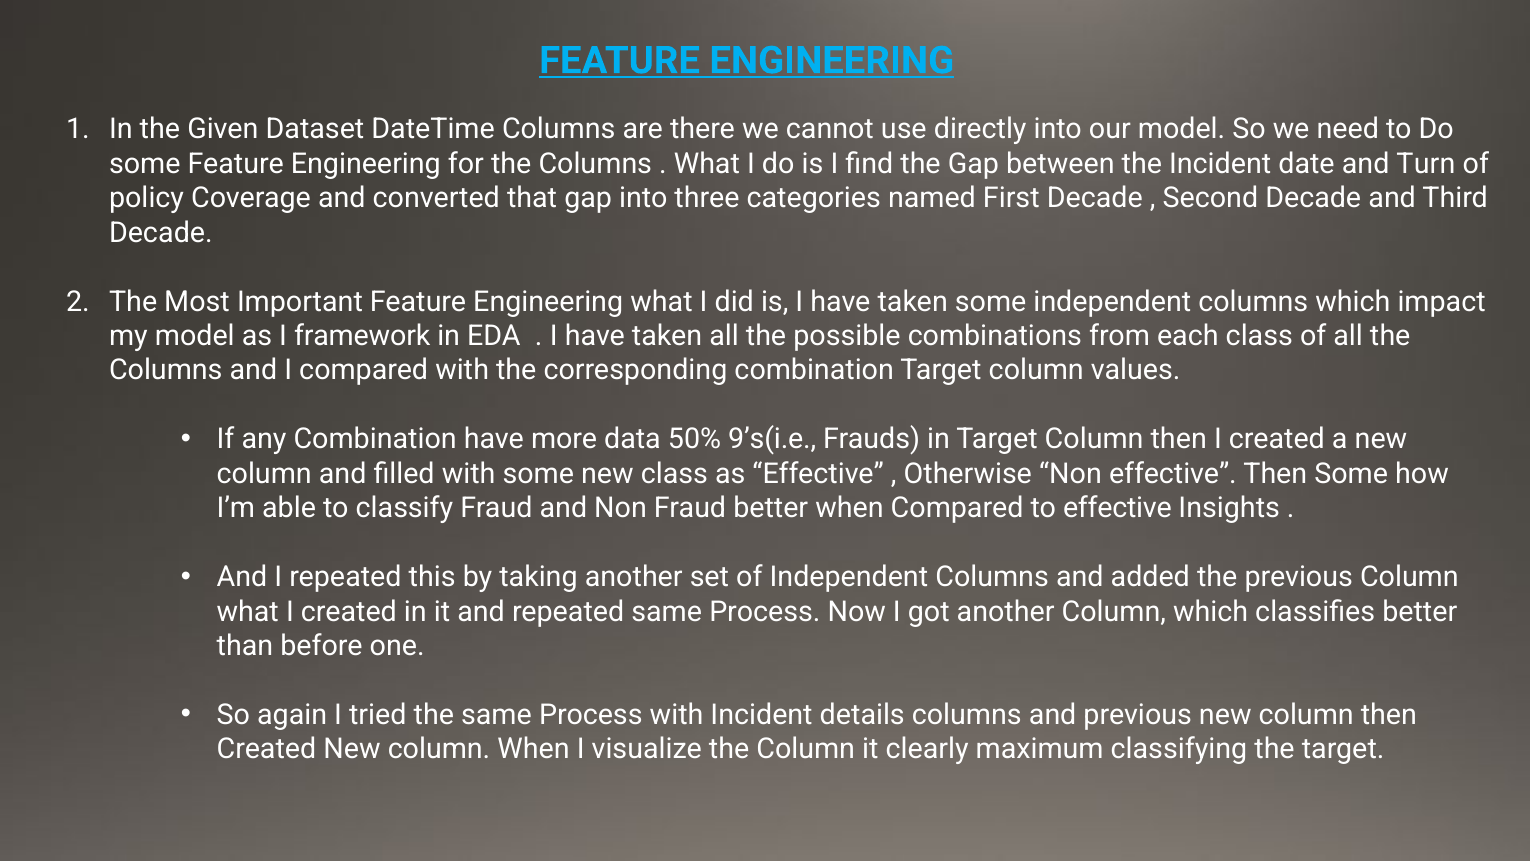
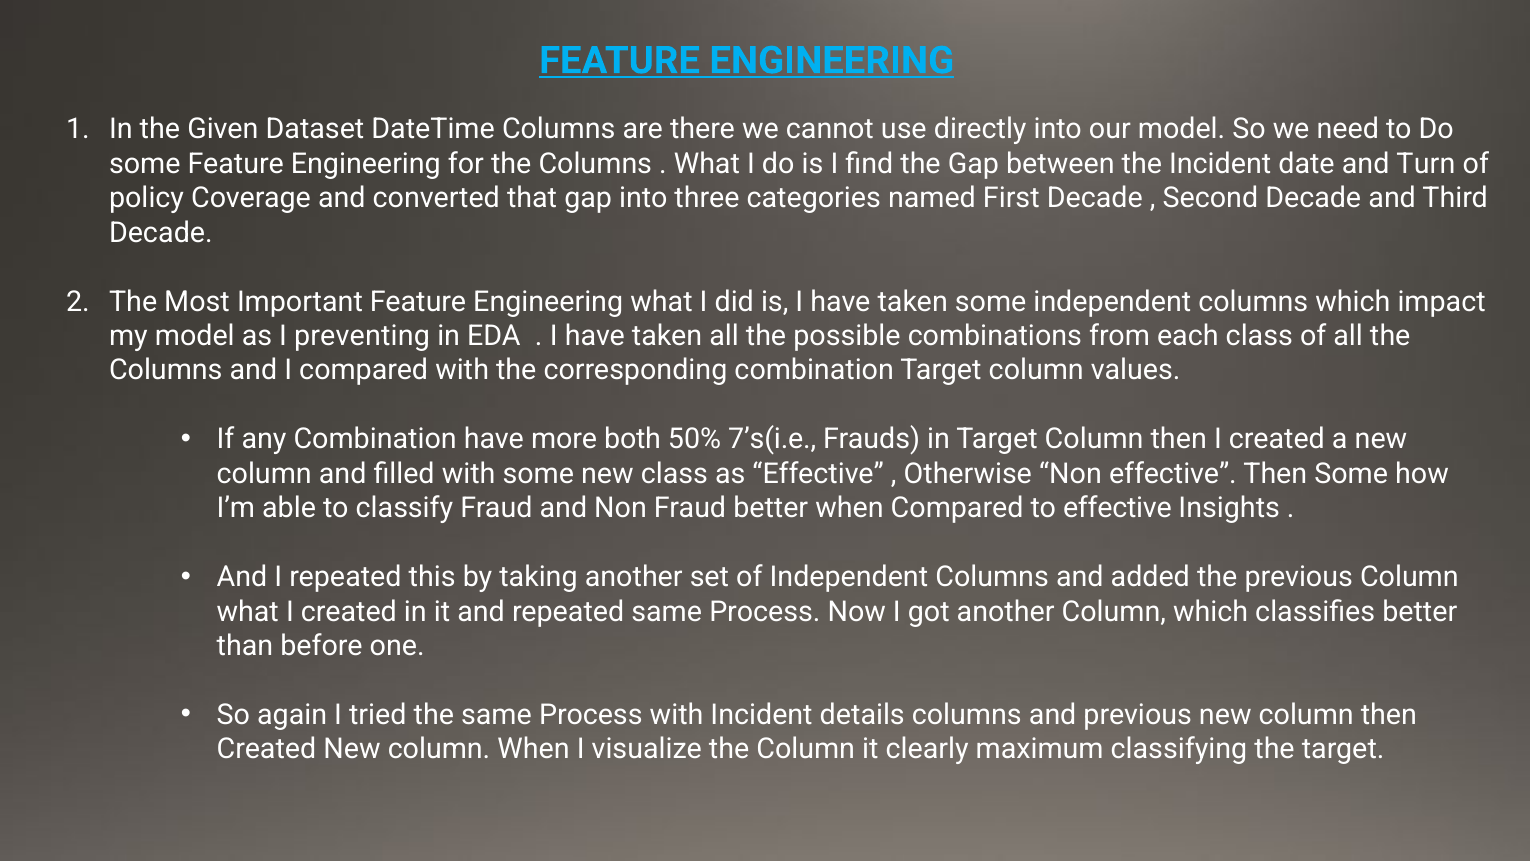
framework: framework -> preventing (362, 336)
data: data -> both (633, 439)
9’s(i.e: 9’s(i.e -> 7’s(i.e (772, 439)
